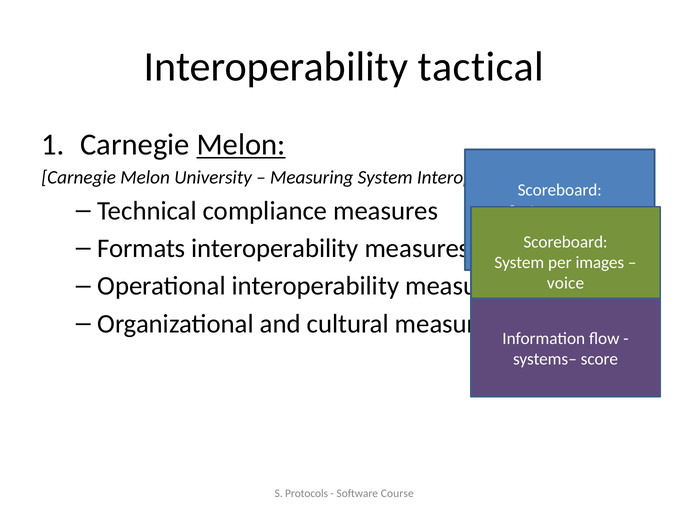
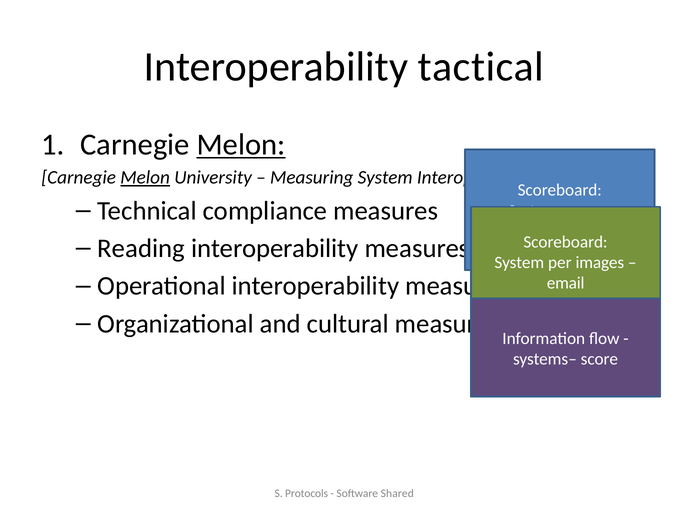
Melon underline: none -> present (145, 177)
Formats: Formats -> Reading (141, 248)
voice: voice -> email (566, 283)
Course: Course -> Shared (397, 493)
